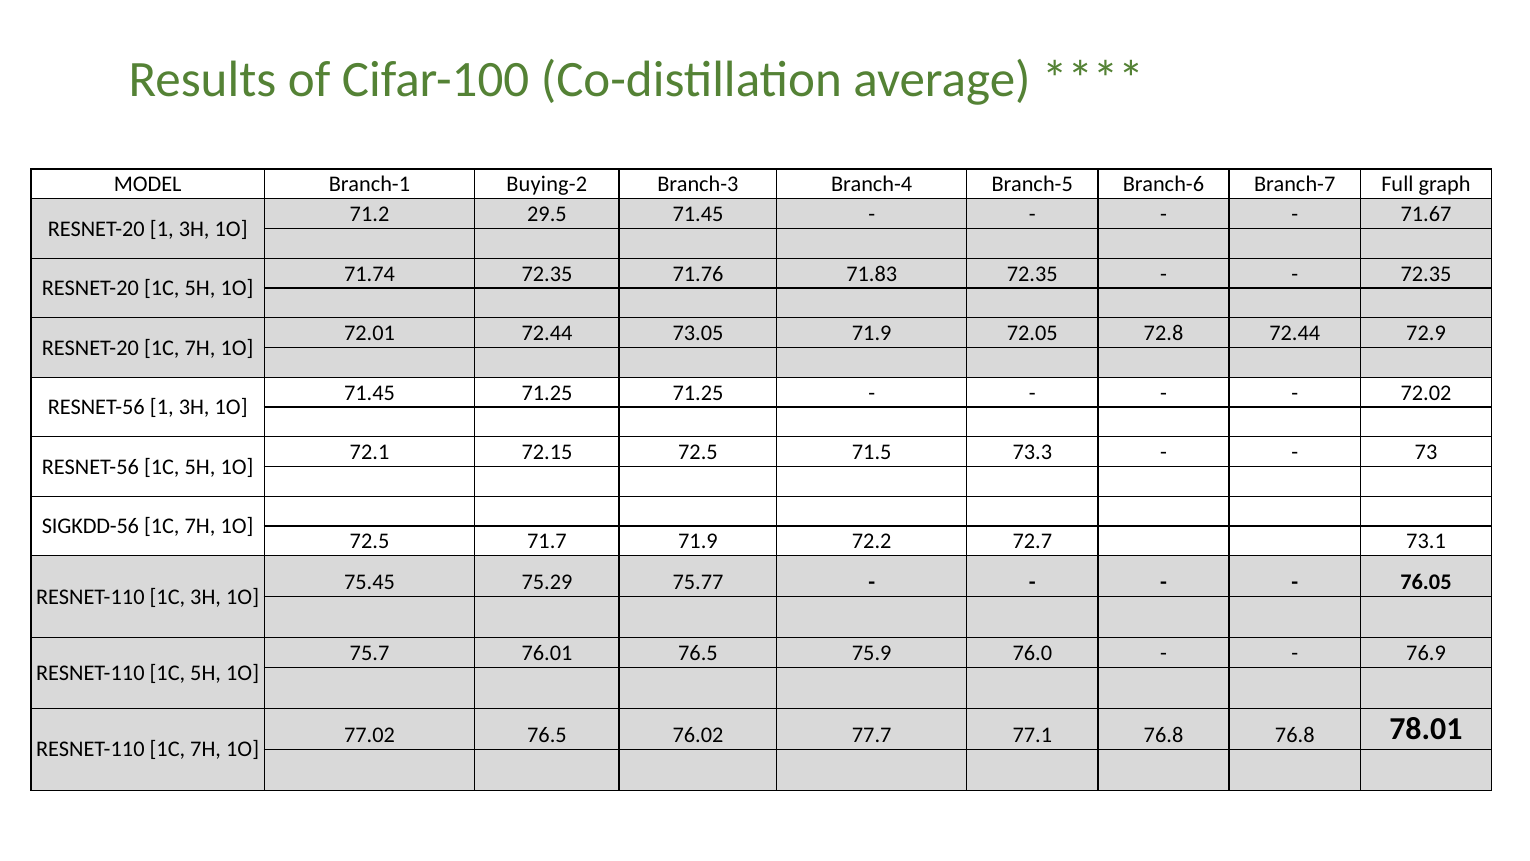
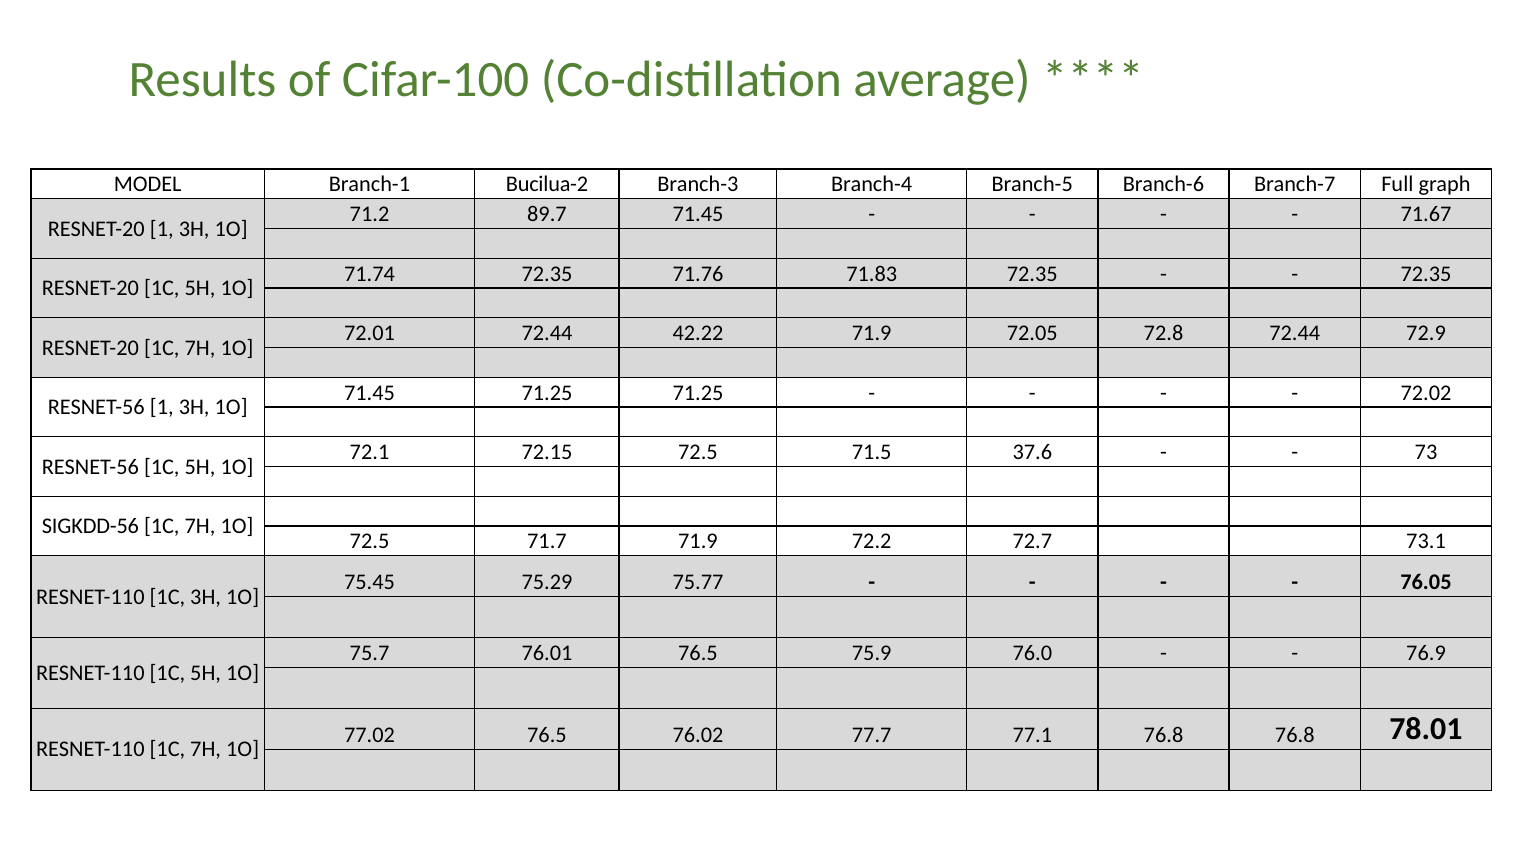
Buying-2: Buying-2 -> Bucilua-2 (547, 184)
29.5: 29.5 -> 89.7 (547, 214)
73.05: 73.05 -> 42.22 (698, 333)
73.3: 73.3 -> 37.6 (1032, 452)
